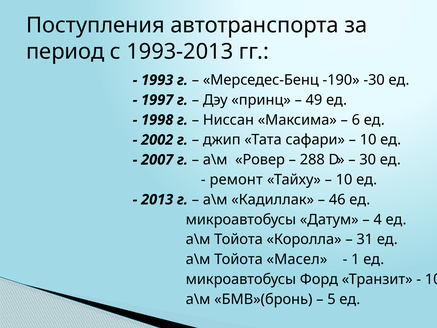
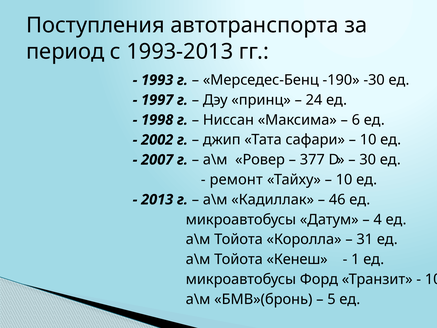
49: 49 -> 24 (314, 100)
288: 288 -> 377 (312, 160)
Масел: Масел -> Кенеш (297, 259)
